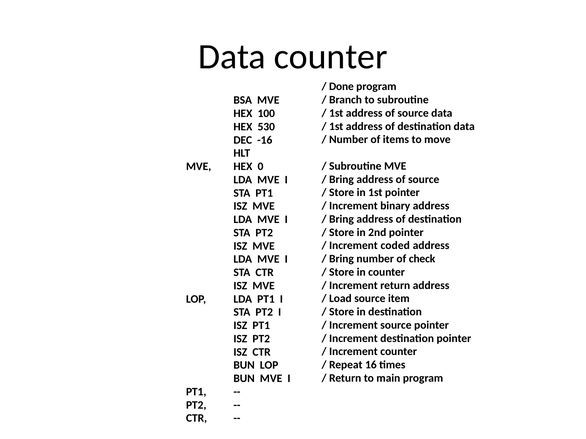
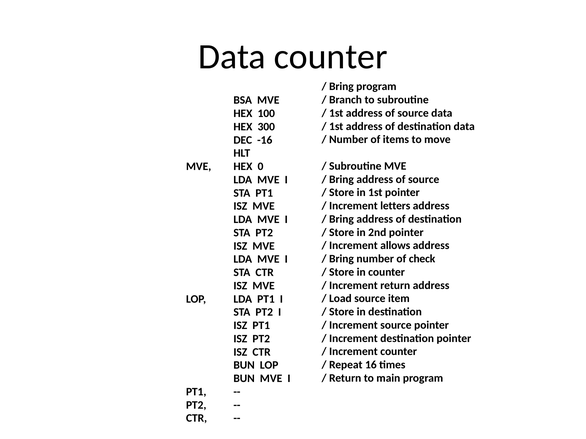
Done: Done -> Bring (341, 87)
530: 530 -> 300 (266, 127)
binary: binary -> letters (395, 206)
coded: coded -> allows (395, 246)
